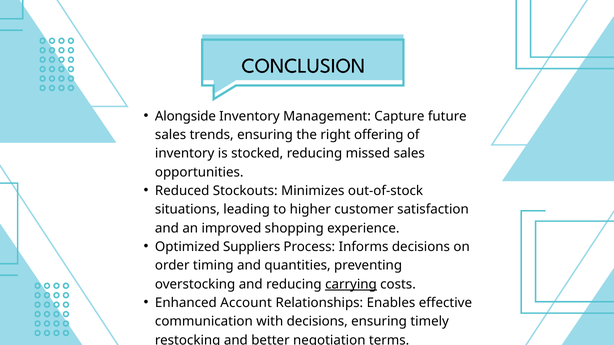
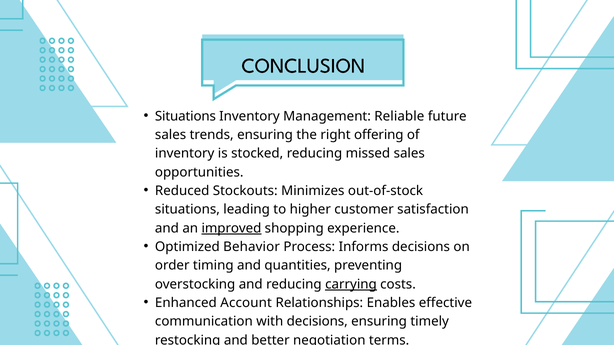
Alongside: Alongside -> Situations (185, 116)
Capture: Capture -> Reliable (399, 116)
improved underline: none -> present (231, 228)
Suppliers: Suppliers -> Behavior (252, 247)
